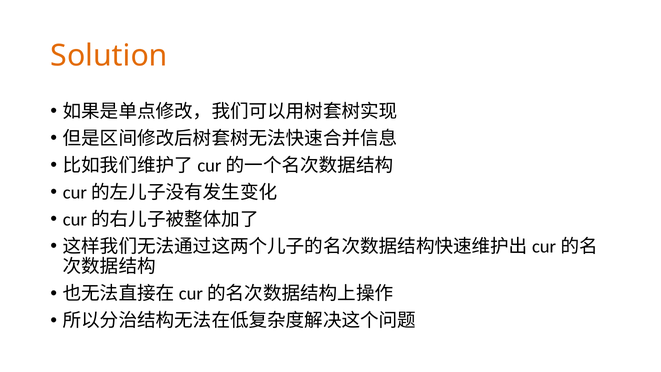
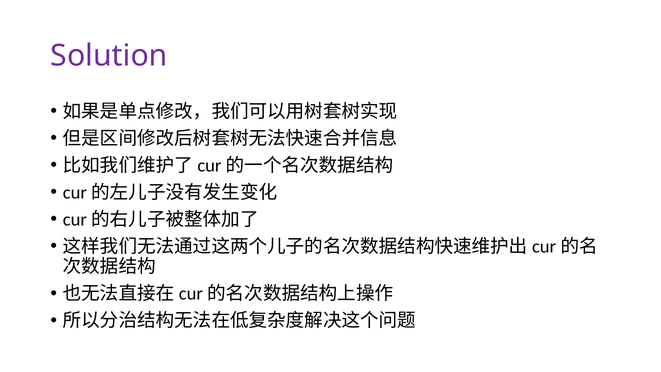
Solution colour: orange -> purple (109, 56)
